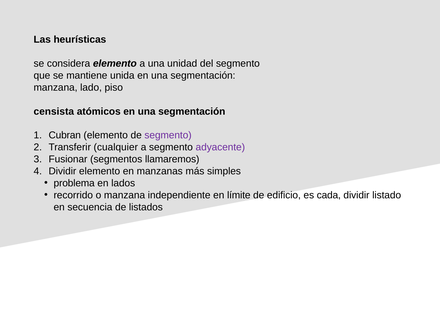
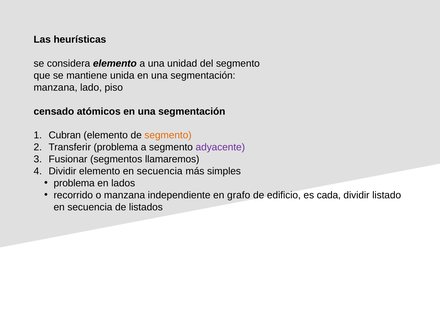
censista: censista -> censado (54, 111)
segmento colour: purple -> orange (168, 135)
Transferir cualquier: cualquier -> problema (116, 147)
elemento en manzanas: manzanas -> secuencia (160, 171)
límite: límite -> grafo (239, 195)
